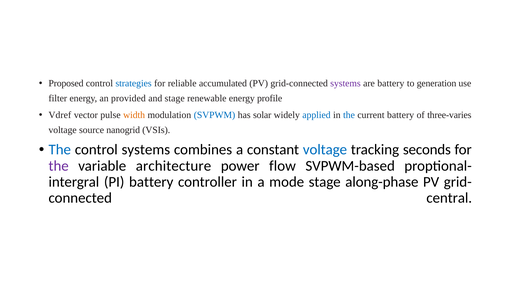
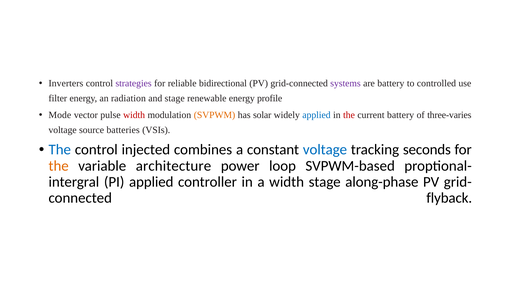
Proposed: Proposed -> Inverters (66, 84)
strategies colour: blue -> purple (134, 84)
accumulated: accumulated -> bidirectional (223, 84)
generation: generation -> controlled (436, 84)
provided: provided -> radiation (128, 99)
Vdref: Vdref -> Mode (60, 115)
width colour: orange -> red (134, 115)
SVPWM colour: blue -> orange (215, 115)
the colour: blue -> red (349, 115)
nanogrid: nanogrid -> batteries (123, 130)
control systems: systems -> injected (146, 150)
the colour: purple -> orange (59, 166)
flow: flow -> loop (283, 166)
PI battery: battery -> applied (151, 182)
a mode: mode -> width (287, 182)
central: central -> flyback (449, 198)
